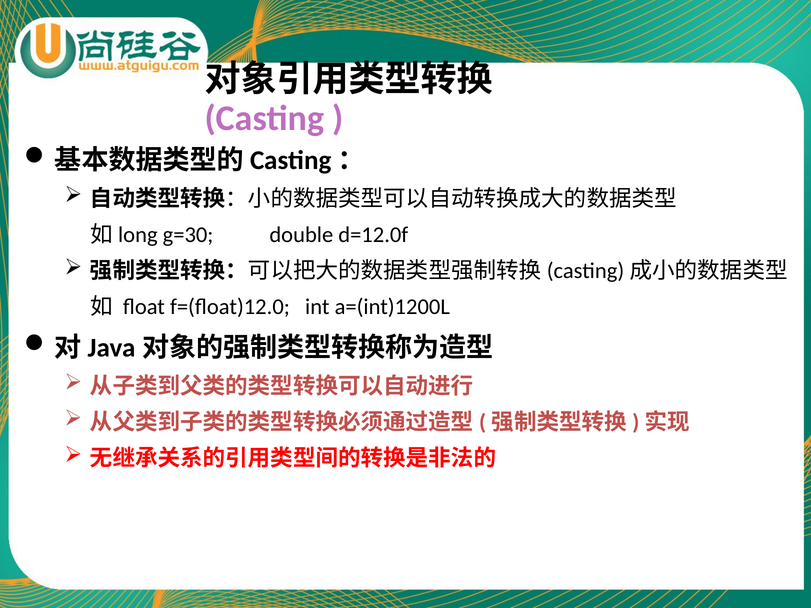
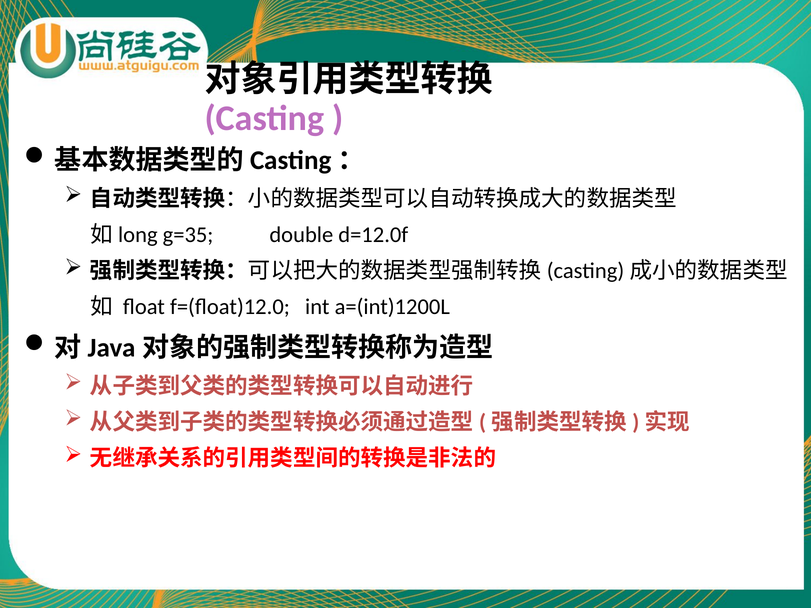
g=30: g=30 -> g=35 (188, 235)
